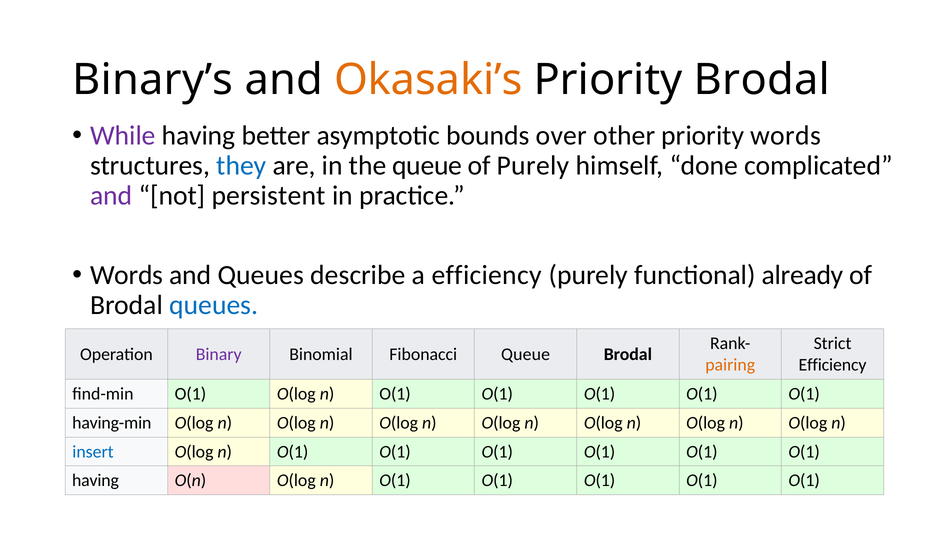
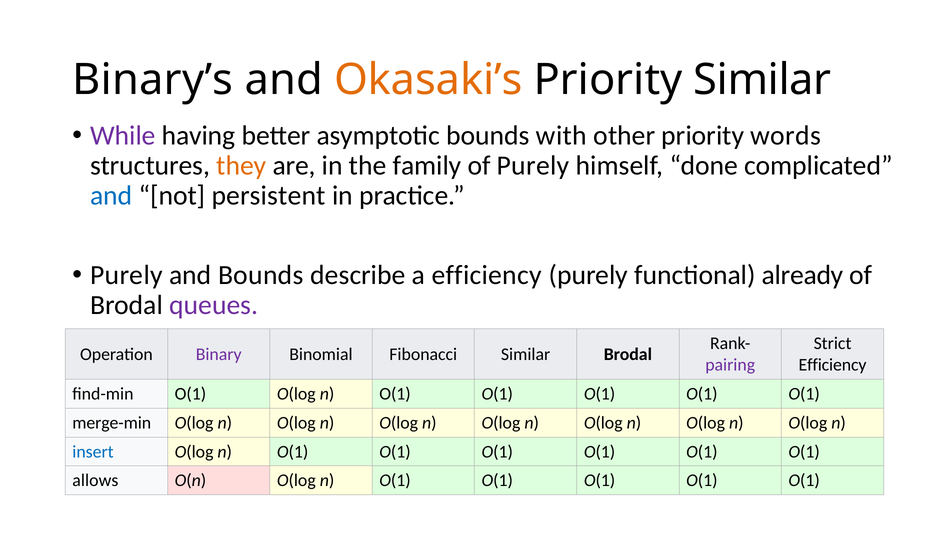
Priority Brodal: Brodal -> Similar (762, 80)
over: over -> with (561, 136)
they colour: blue -> orange (241, 166)
the queue: queue -> family (427, 166)
and colour: purple -> blue (111, 195)
Words: Words -> Purely (126, 275)
and Queues: Queues -> Bounds (261, 275)
queues colour: blue -> purple (214, 305)
Fibonacci Queue: Queue -> Similar (526, 354)
pairing colour: orange -> purple (730, 365)
having-min: having-min -> merge-min (112, 423)
having: having -> allows (95, 480)
